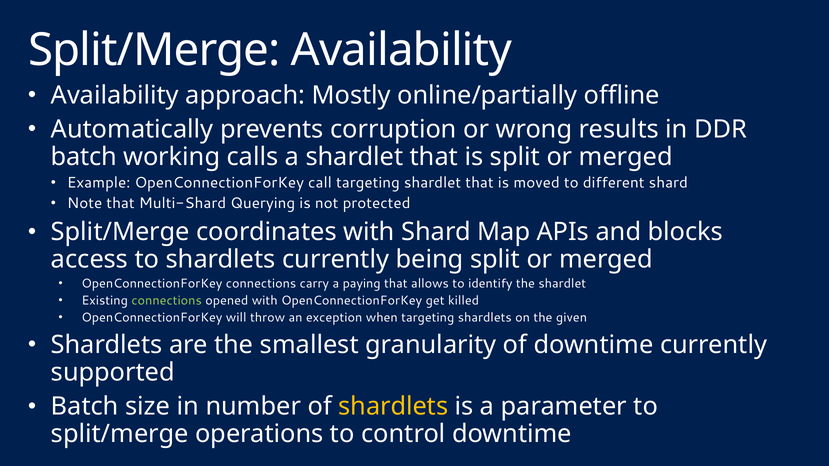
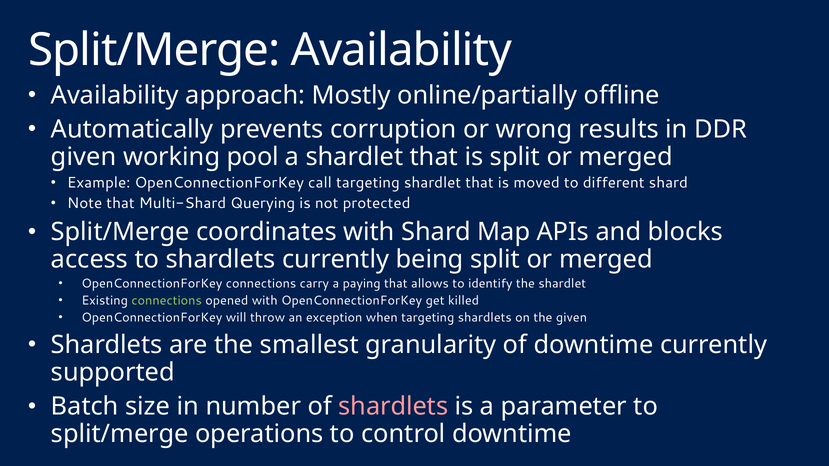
batch: batch -> given (84, 157)
calls: calls -> pool (253, 157)
shardlets colour: yellow -> pink (393, 407)
